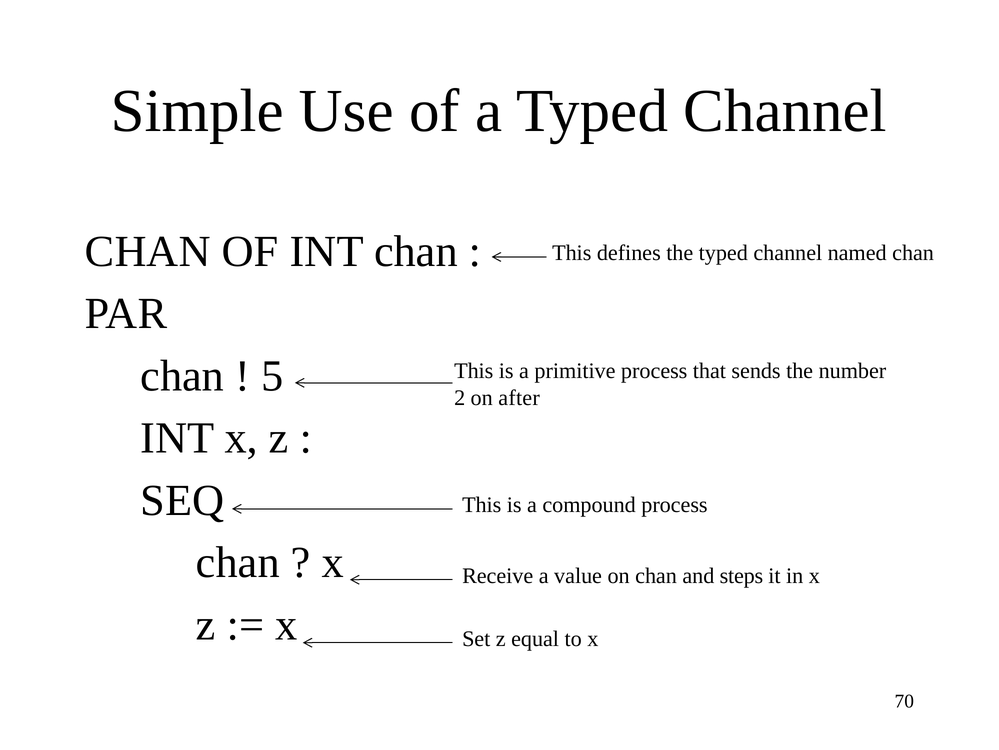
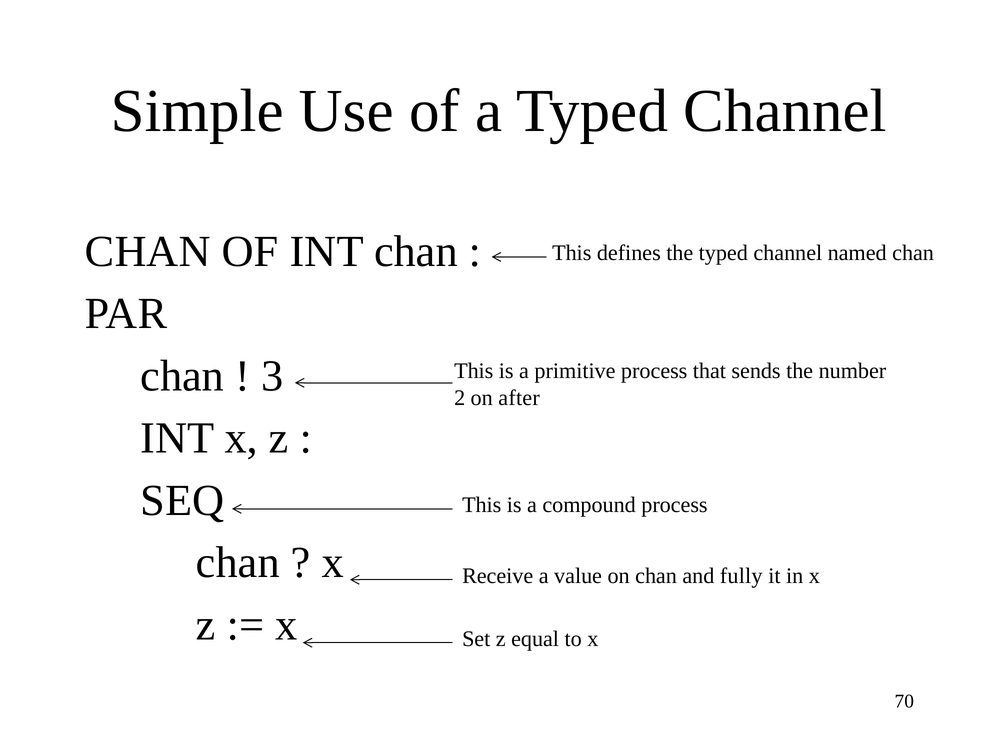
5: 5 -> 3 (272, 376)
steps: steps -> fully (741, 575)
